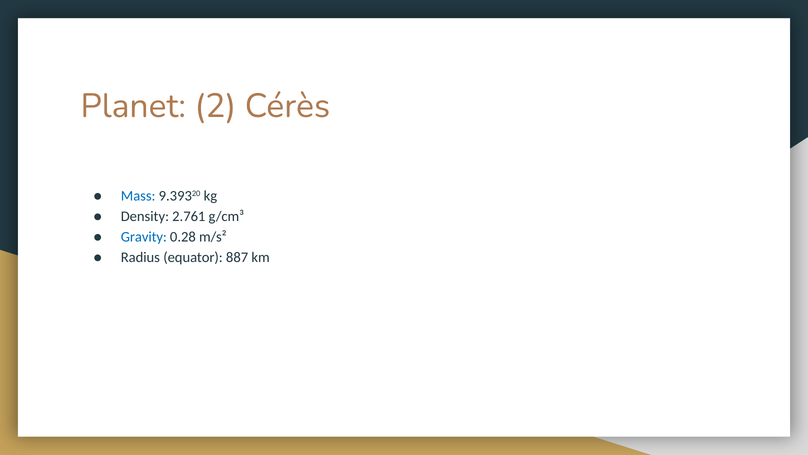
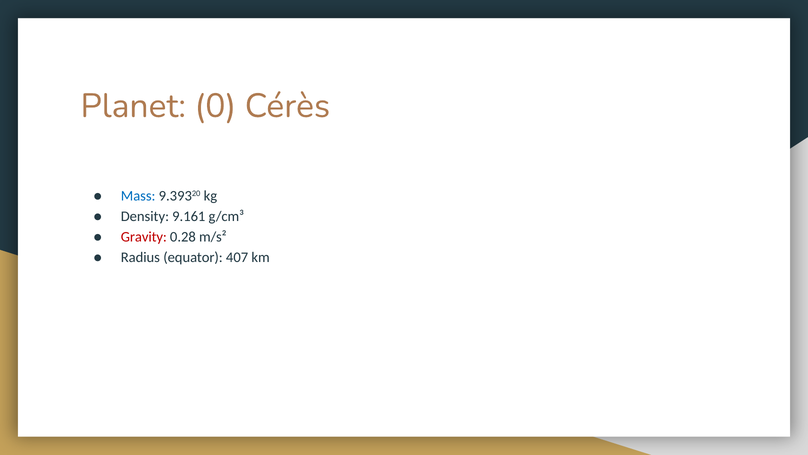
2: 2 -> 0 (215, 106)
2.761: 2.761 -> 9.161 (189, 216)
Gravity colour: blue -> red (144, 237)
887: 887 -> 407 (237, 257)
